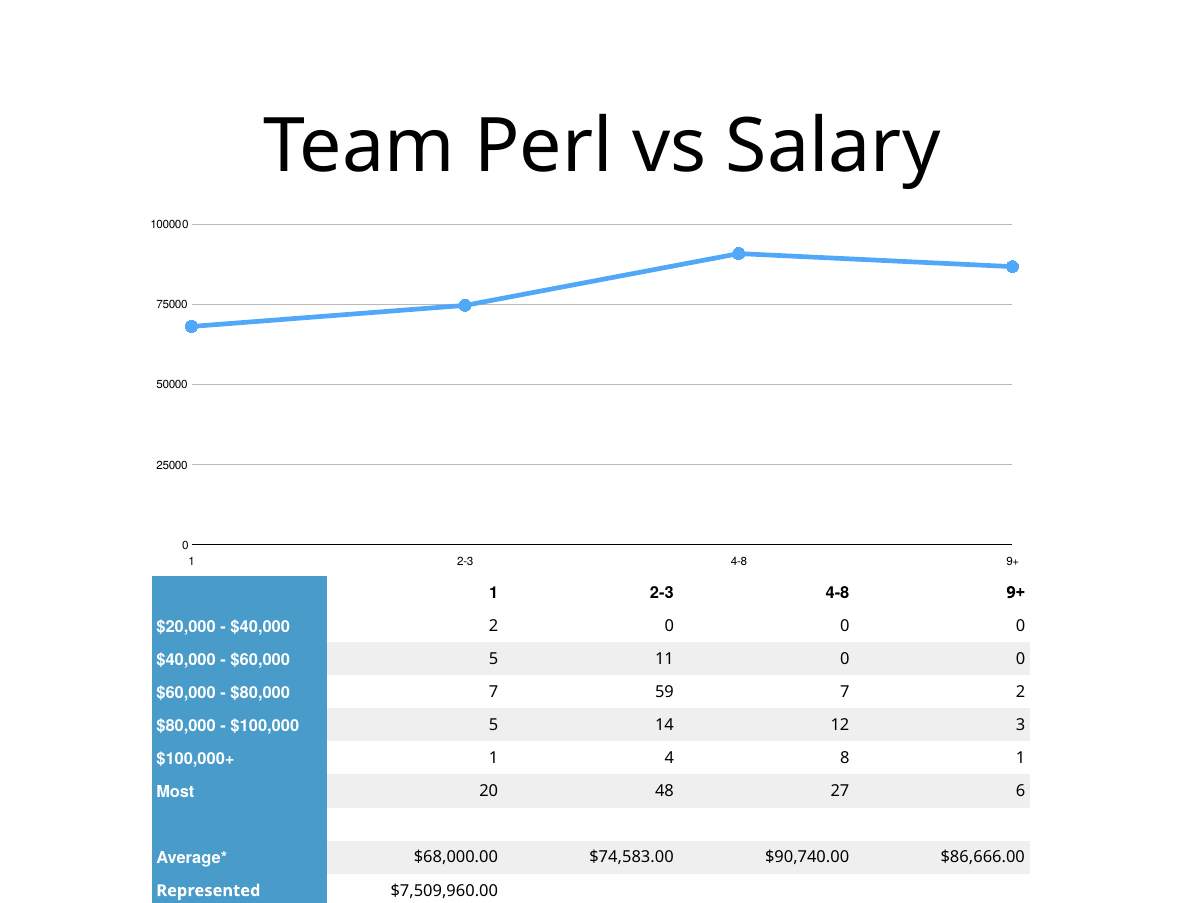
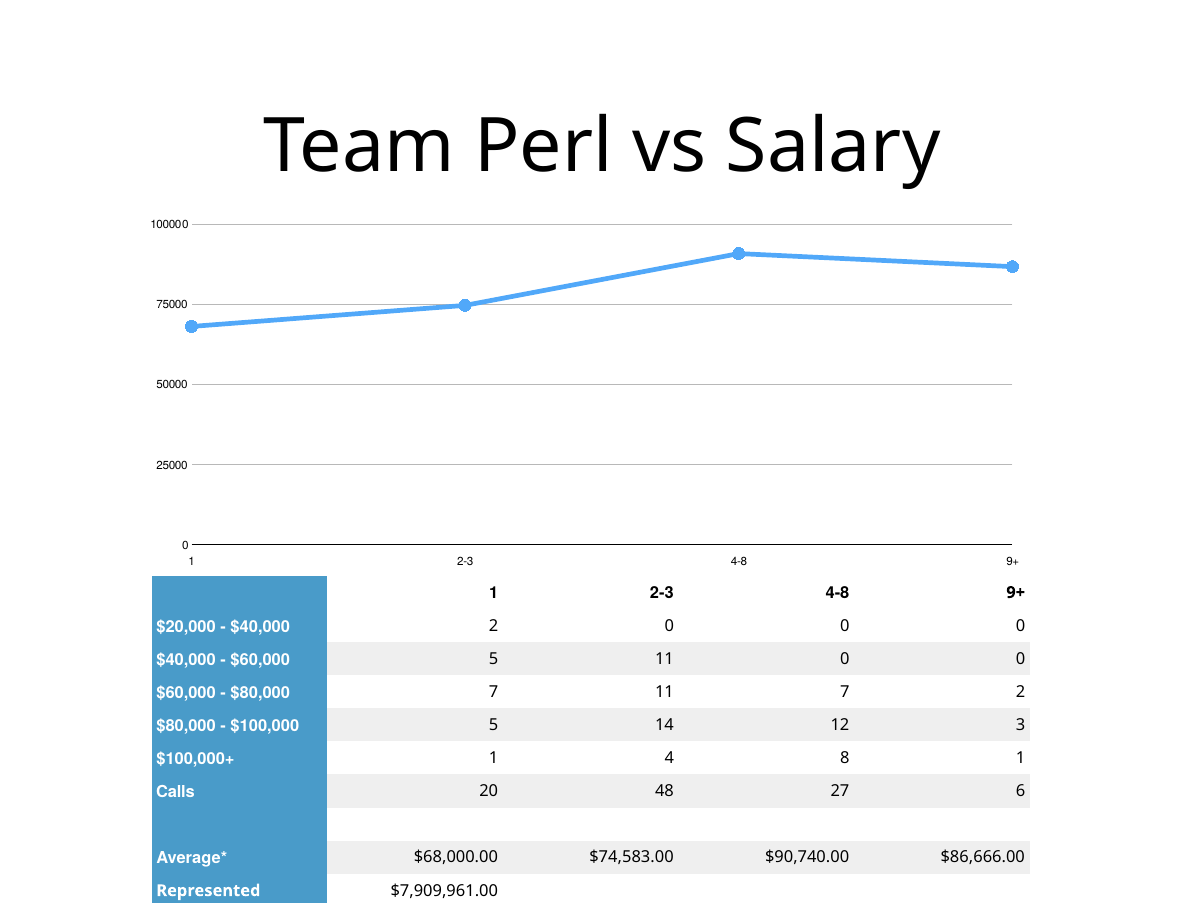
7 59: 59 -> 11 (664, 692)
Most: Most -> Calls (175, 792)
$7,509,960.00: $7,509,960.00 -> $7,909,961.00 (444, 891)
